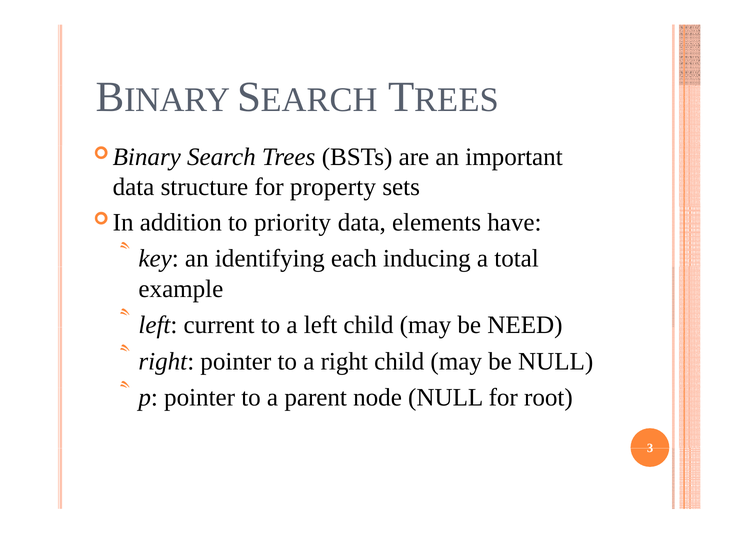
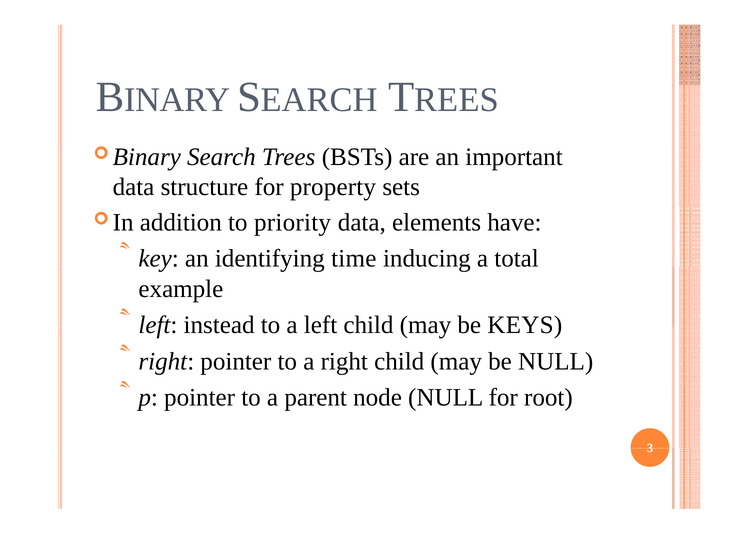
each: each -> time (354, 259)
current: current -> instead (219, 325)
NEED: NEED -> KEYS (525, 325)
